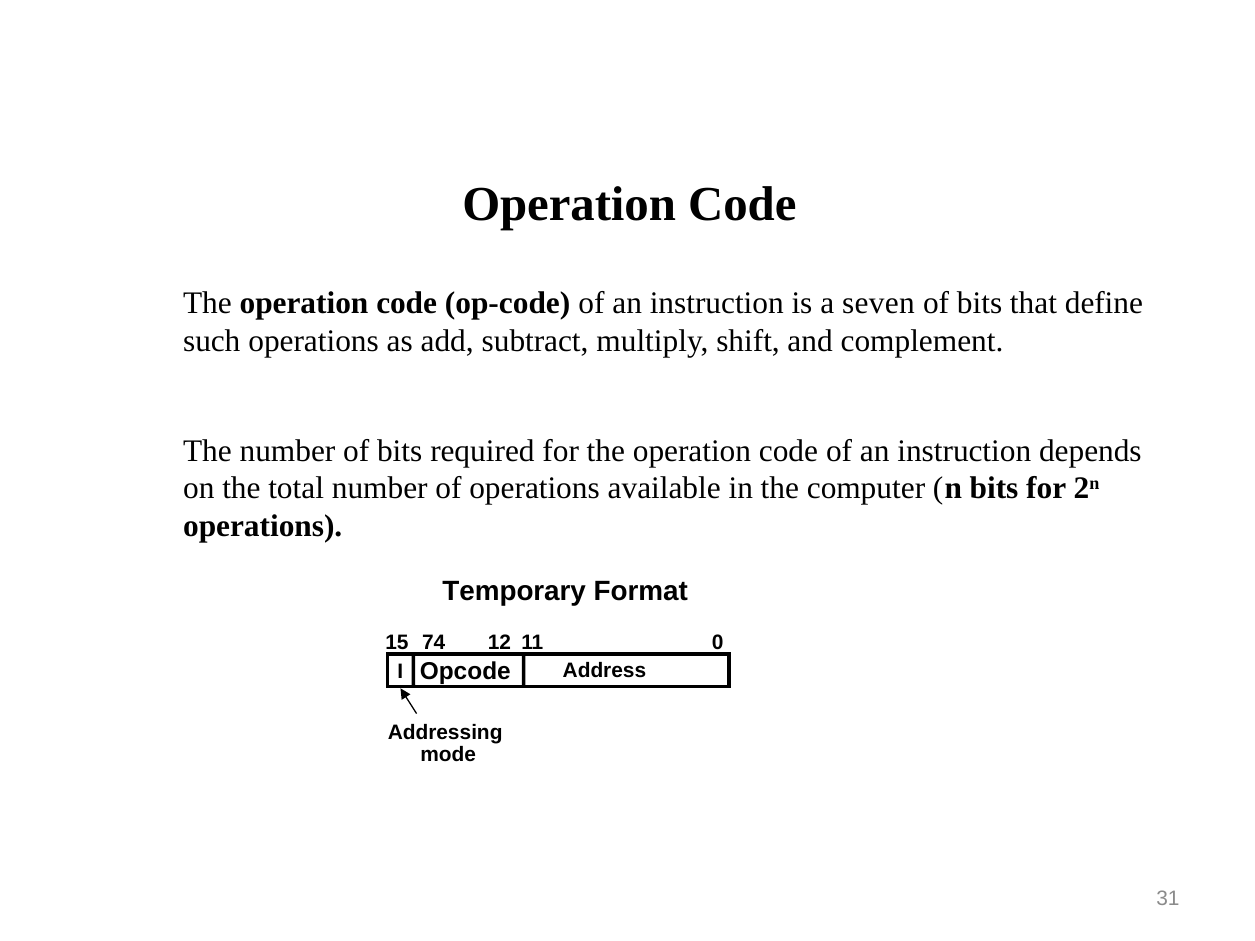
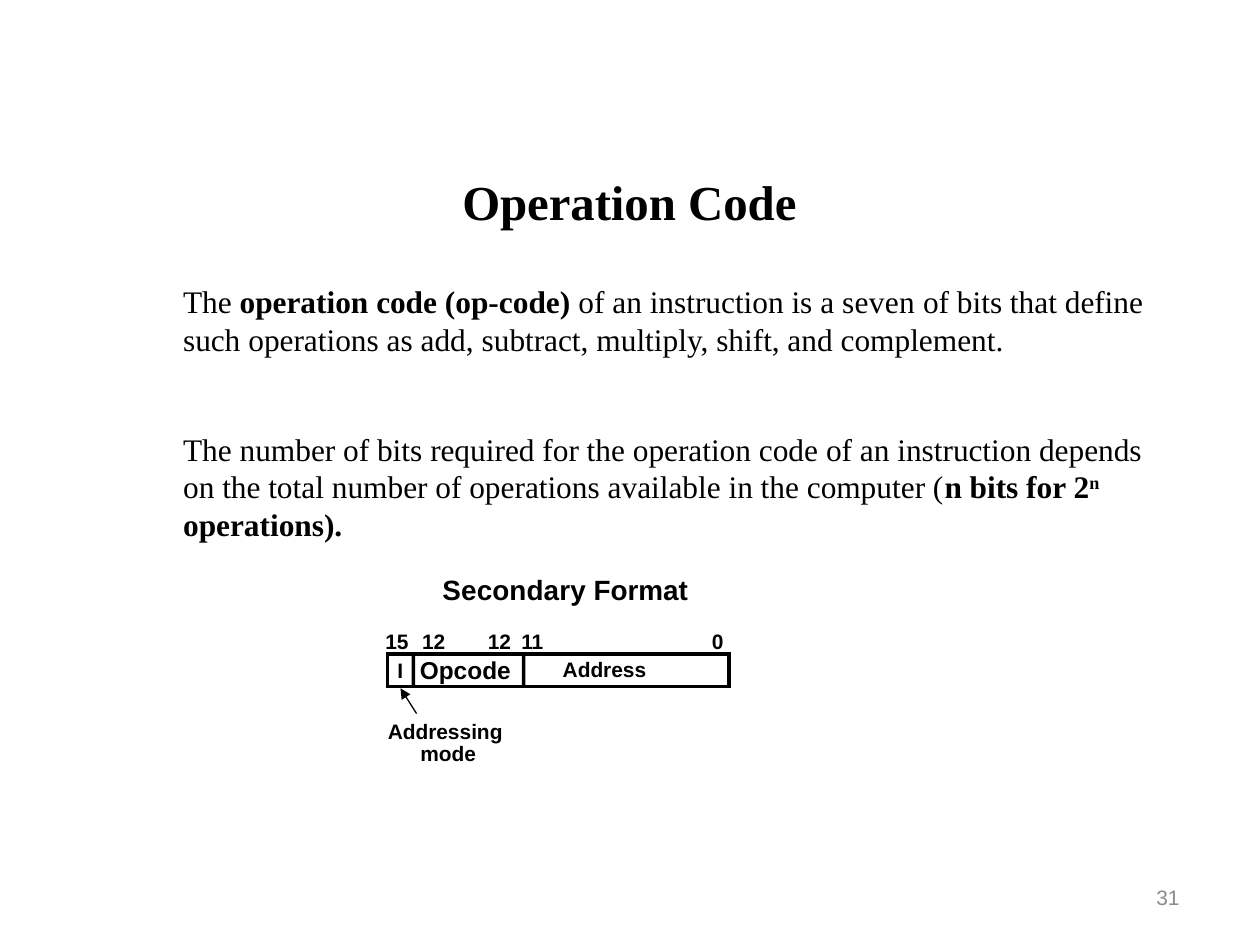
Temporary: Temporary -> Secondary (514, 591)
15 74: 74 -> 12 (434, 643)
